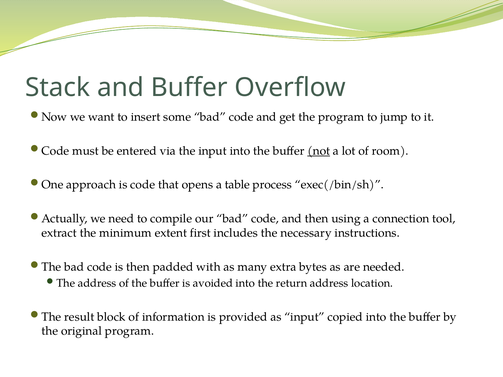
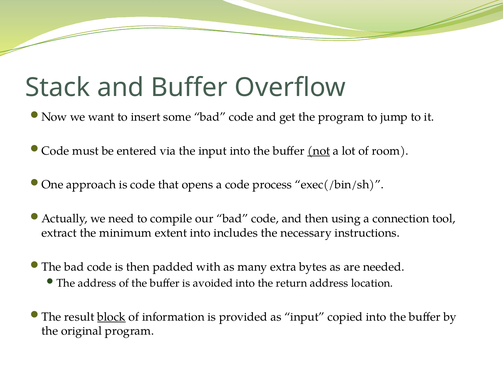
a table: table -> code (237, 185)
extent first: first -> into (200, 233)
block underline: none -> present (111, 317)
